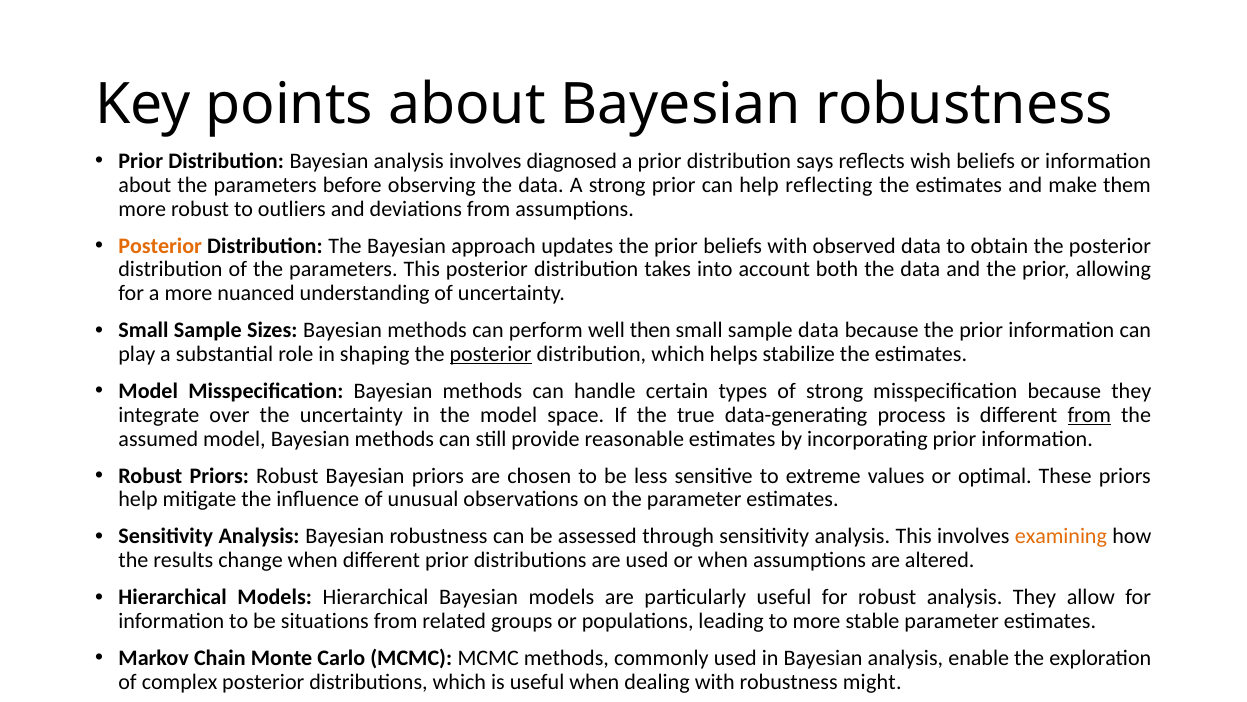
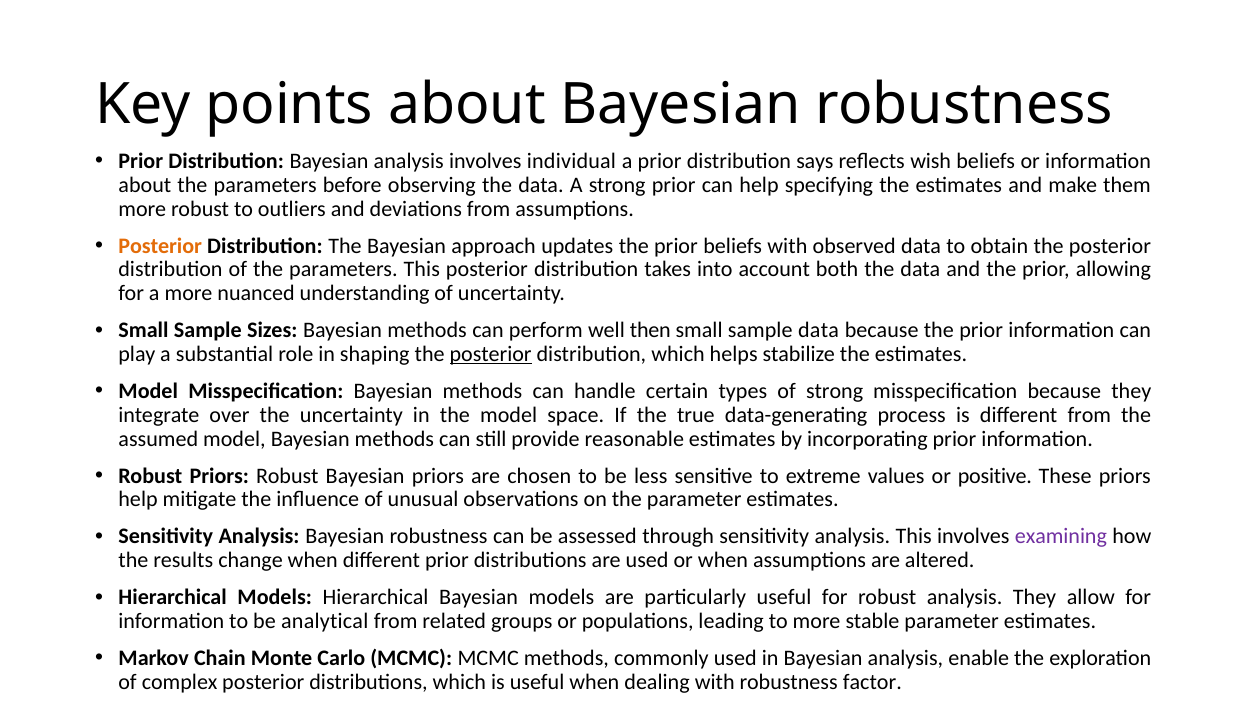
diagnosed: diagnosed -> individual (571, 161)
reflecting: reflecting -> specifying (829, 185)
from underline: present -> none (1089, 415)
optimal: optimal -> positive (995, 475)
examining colour: orange -> purple (1061, 536)
situations: situations -> analytical (325, 621)
might: might -> factor (872, 681)
